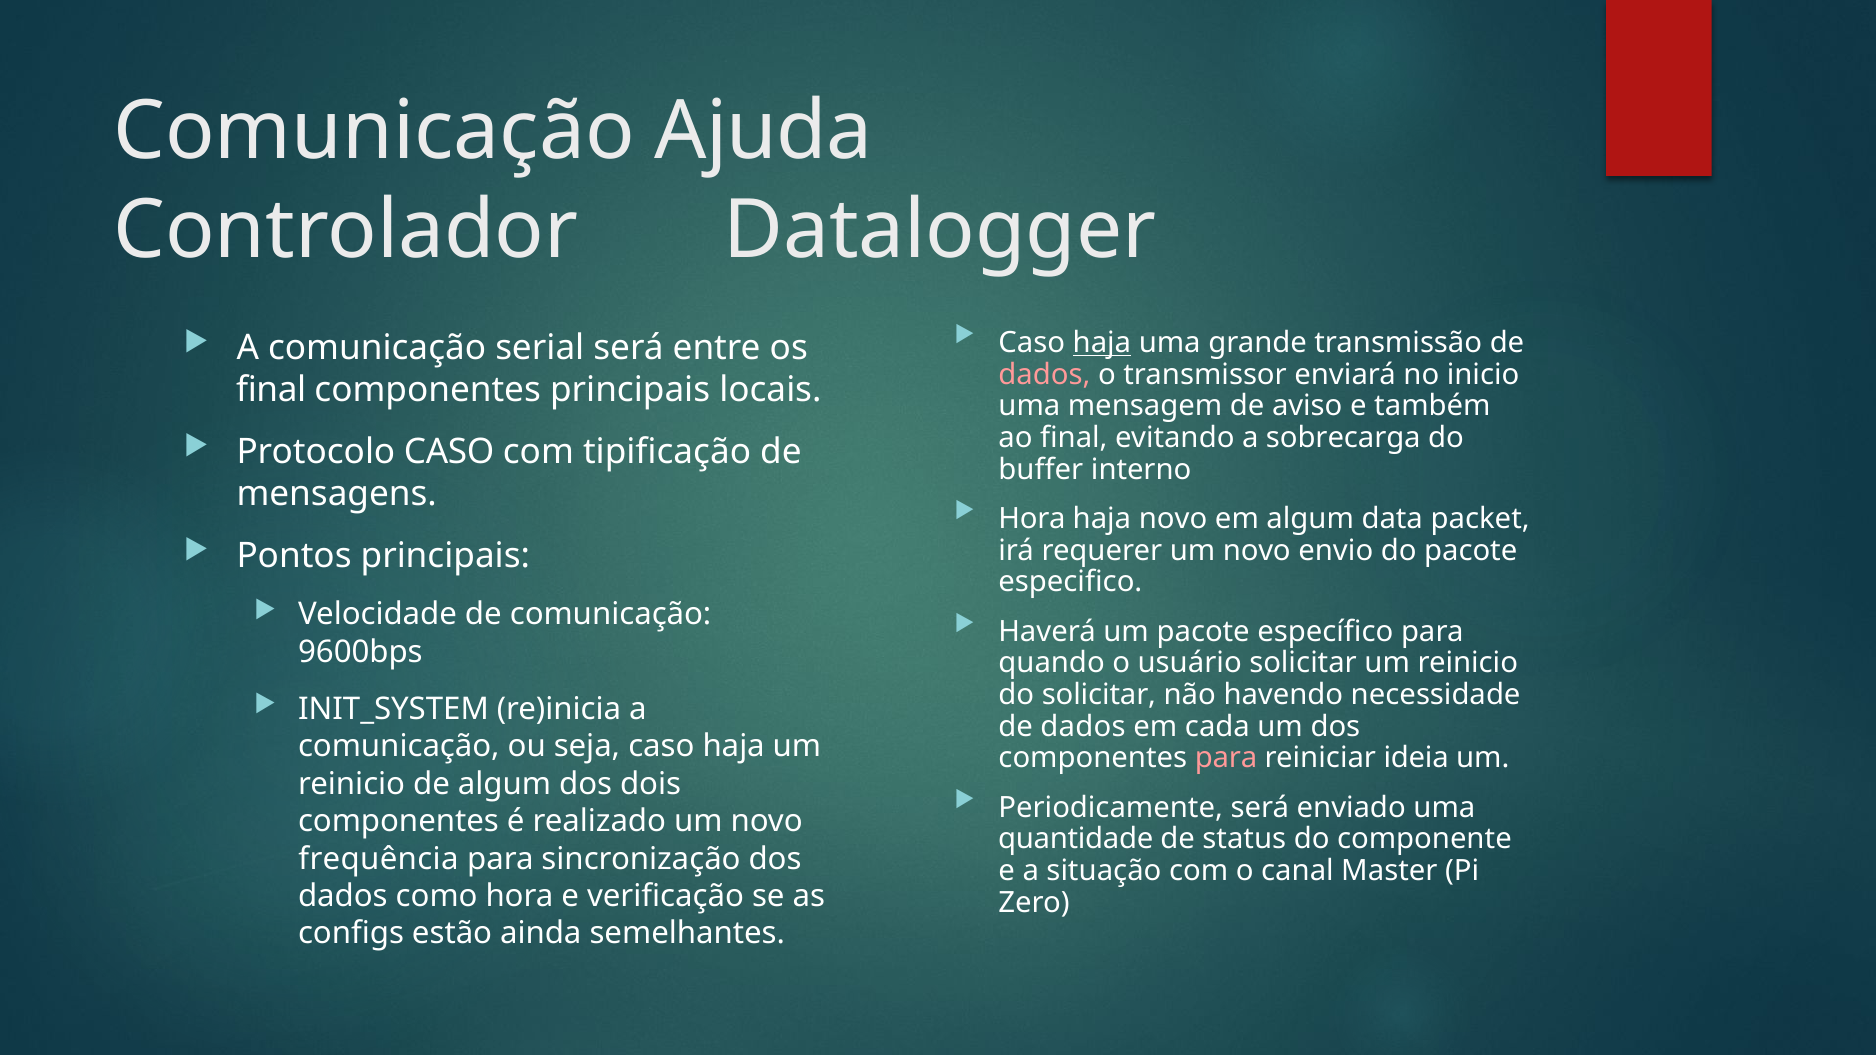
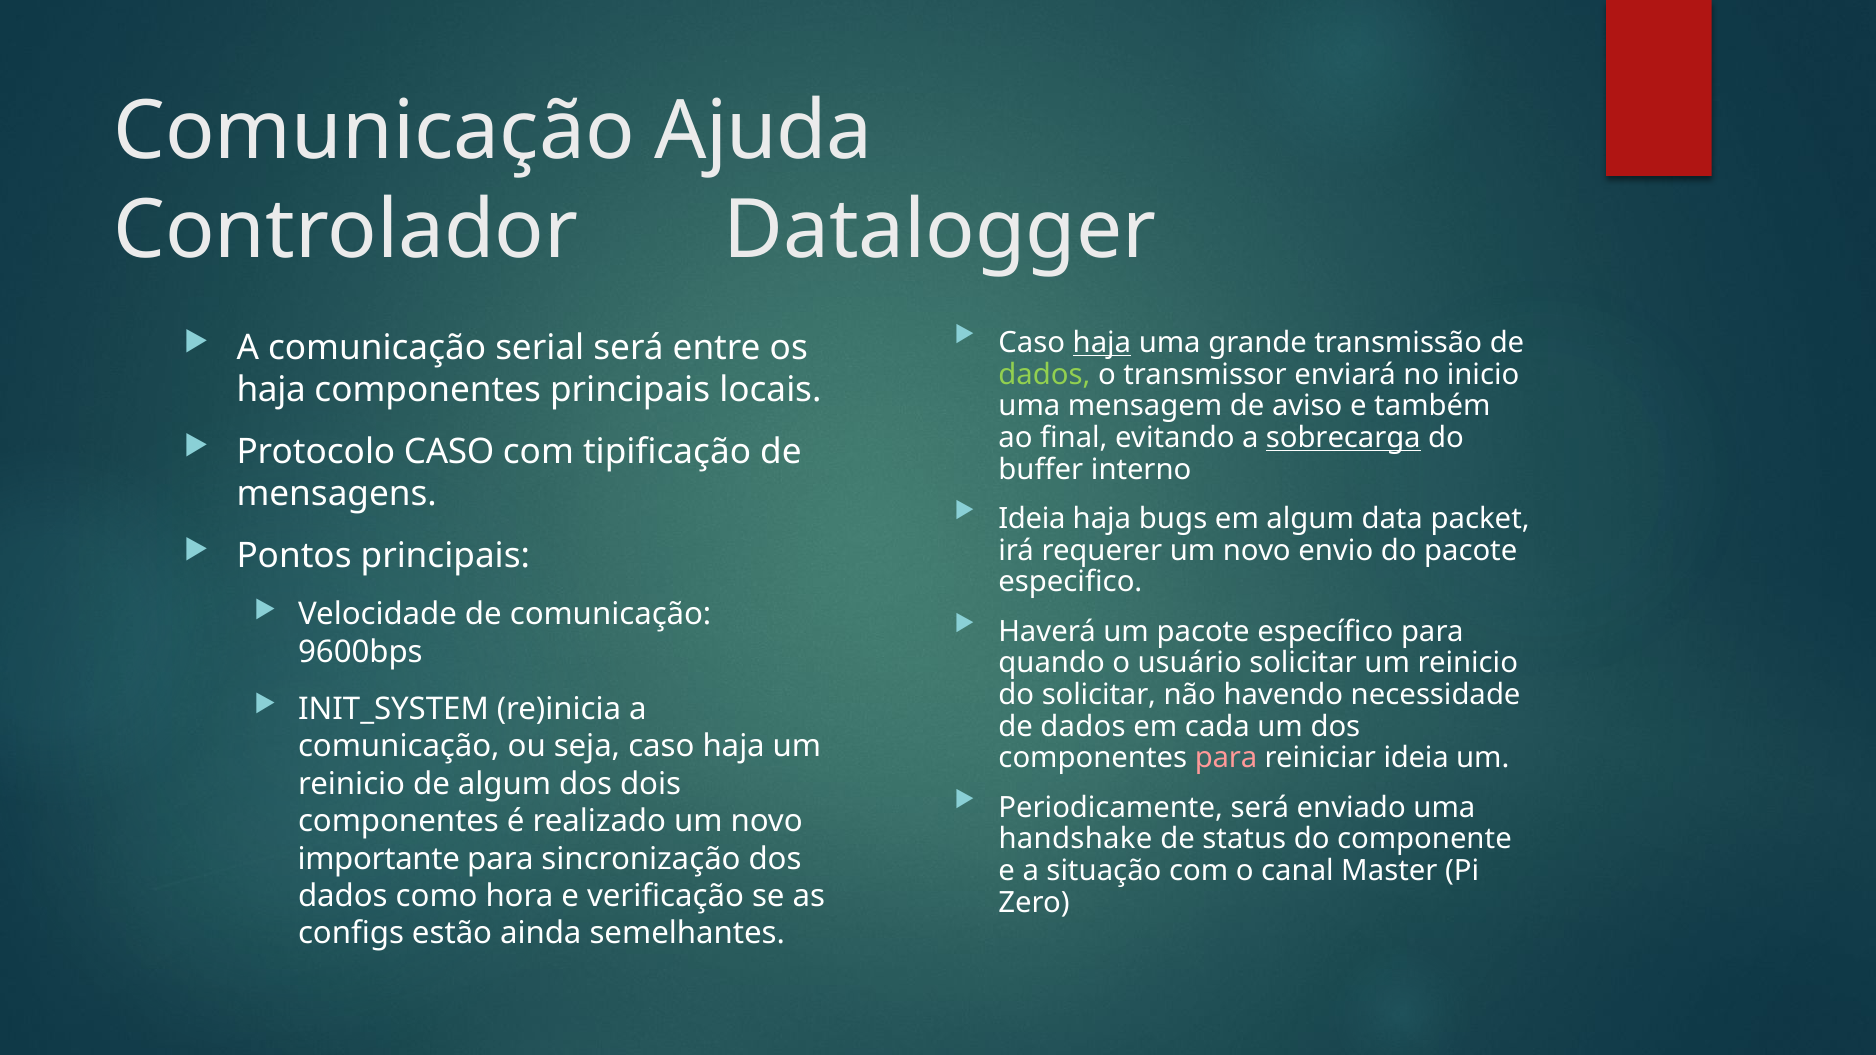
dados colour: pink -> light green (1044, 375)
final: final -> haja (271, 390)
sobrecarga underline: none -> present (1343, 438)
Hora: Hora -> Ideia (1032, 519)
haja novo: novo -> bugs (1173, 519)
quantidade: quantidade -> handshake (1075, 839)
frequência: frequência -> importante (379, 859)
